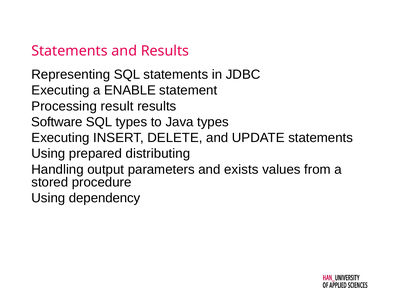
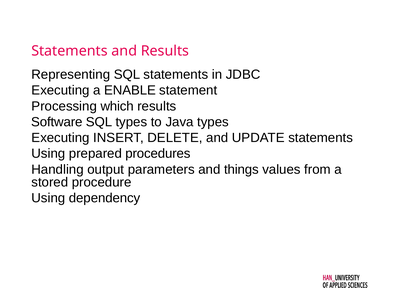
result: result -> which (117, 106)
distributing: distributing -> procedures (158, 153)
exists: exists -> things (241, 169)
